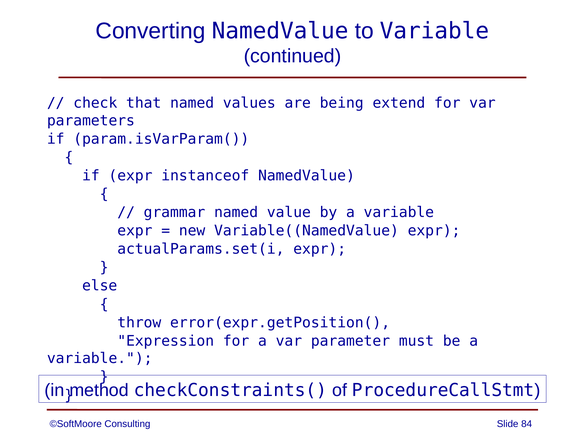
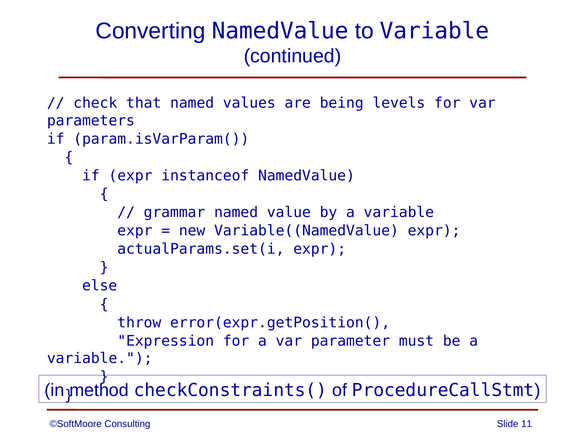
extend: extend -> levels (399, 103)
84: 84 -> 11 (527, 424)
